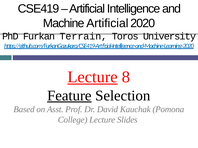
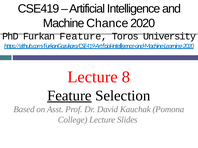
Machine Artificial: Artificial -> Chance (107, 23)
Furkan Terrain: Terrain -> Feature (83, 36)
Lecture underline: present -> none (93, 77)
